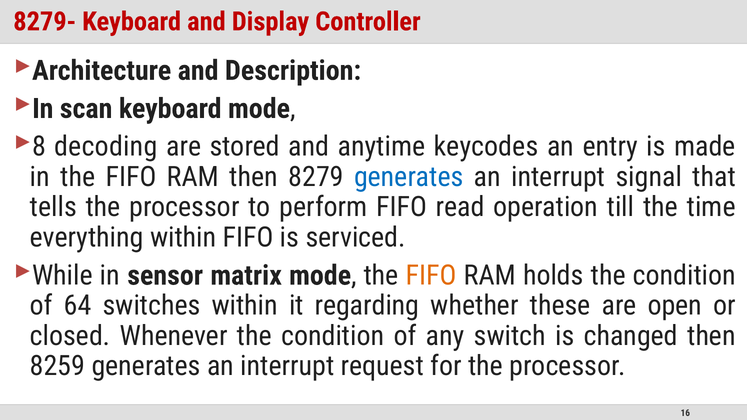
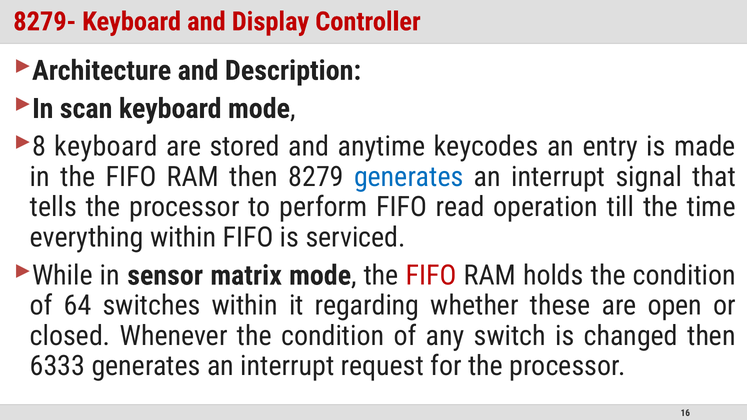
8 decoding: decoding -> keyboard (106, 147)
FIFO colour: orange -> red (431, 276)
8259: 8259 -> 6333 (57, 366)
